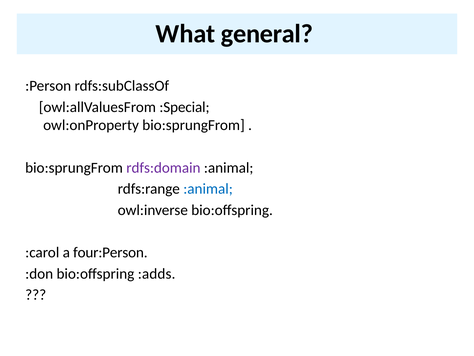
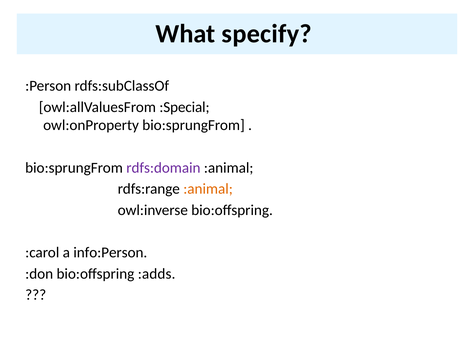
general: general -> specify (267, 34)
:animal colour: blue -> orange (208, 189)
four:Person: four:Person -> info:Person (110, 252)
